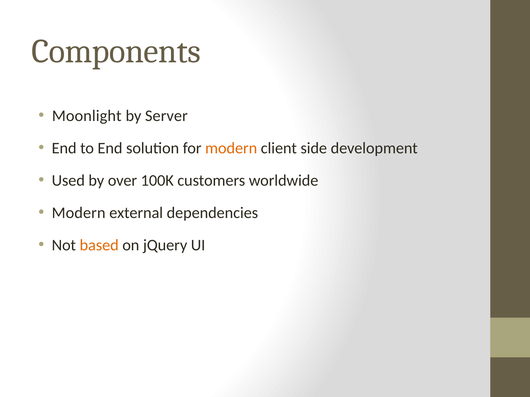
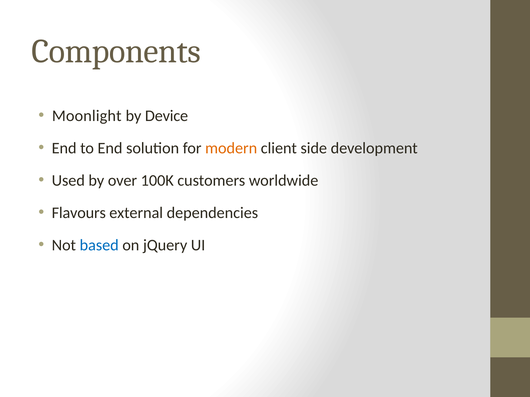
Server: Server -> Device (167, 116)
Modern: Modern -> Flavours (79, 213)
based colour: orange -> blue (99, 245)
